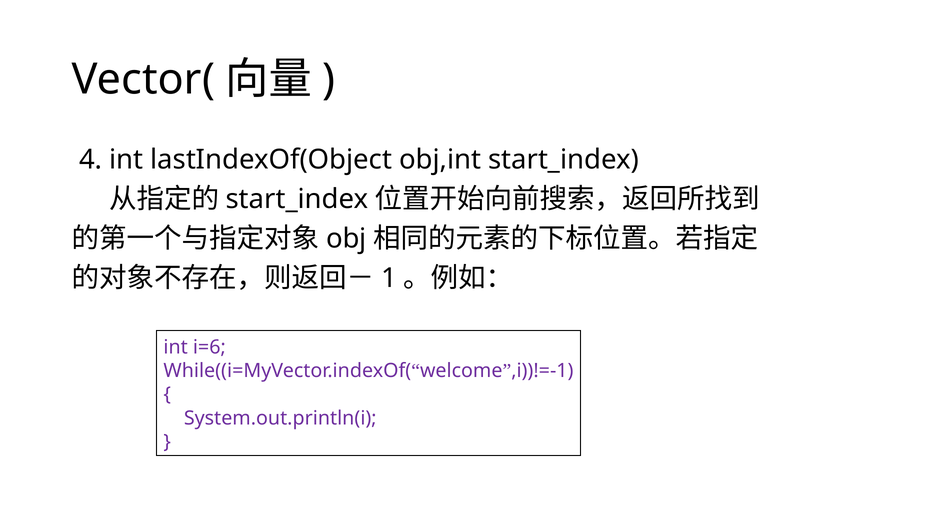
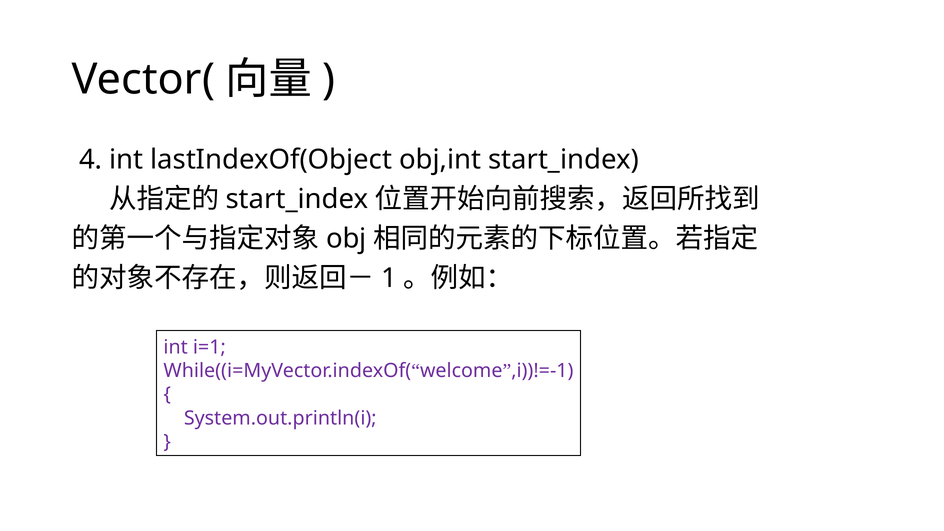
i=6: i=6 -> i=1 (209, 347)
